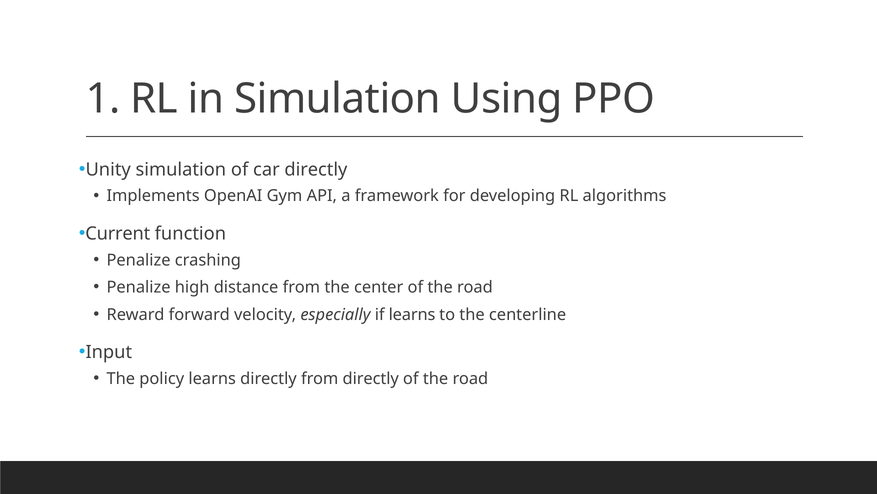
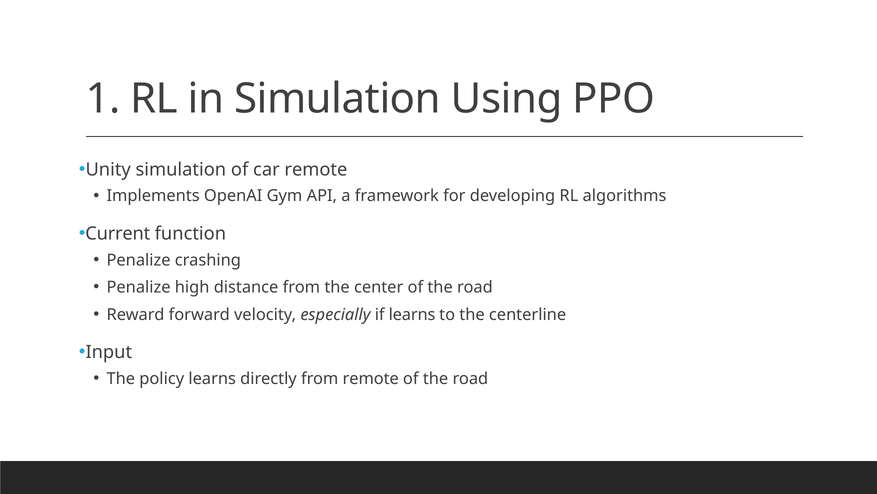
car directly: directly -> remote (316, 169)
from directly: directly -> remote (371, 378)
